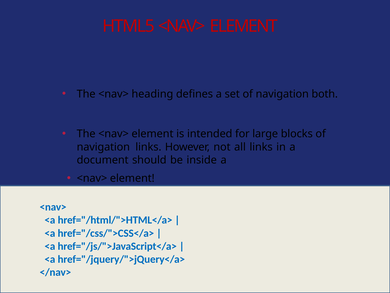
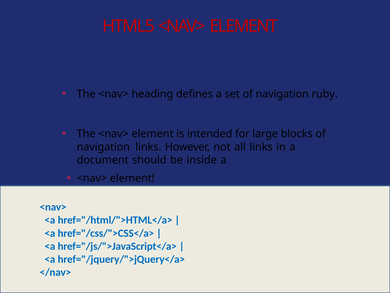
both: both -> ruby (325, 94)
